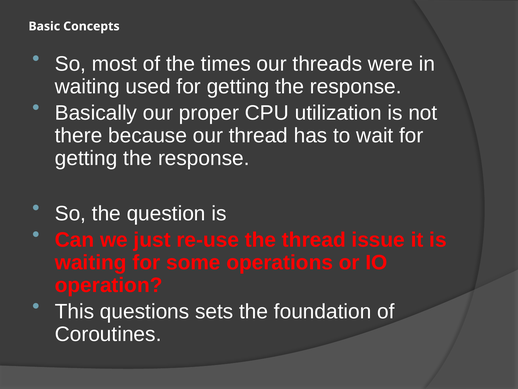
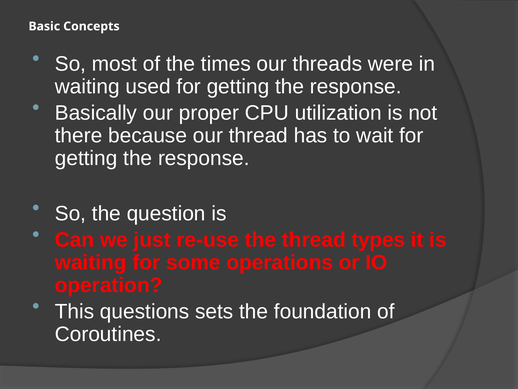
issue: issue -> types (378, 240)
